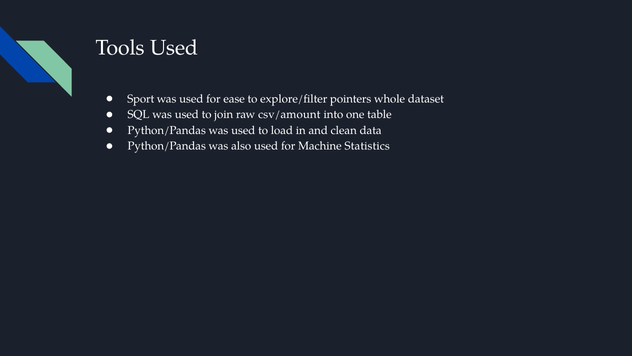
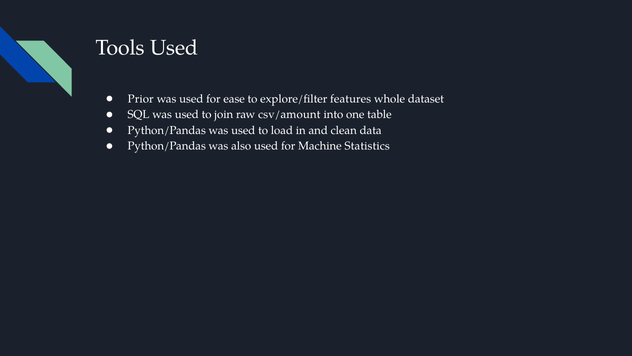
Sport: Sport -> Prior (141, 99)
pointers: pointers -> features (351, 99)
